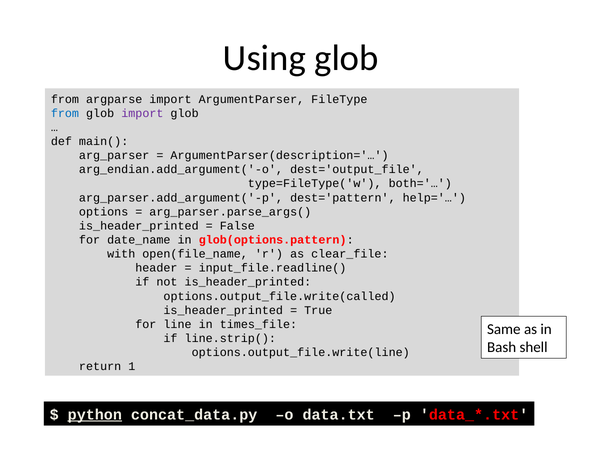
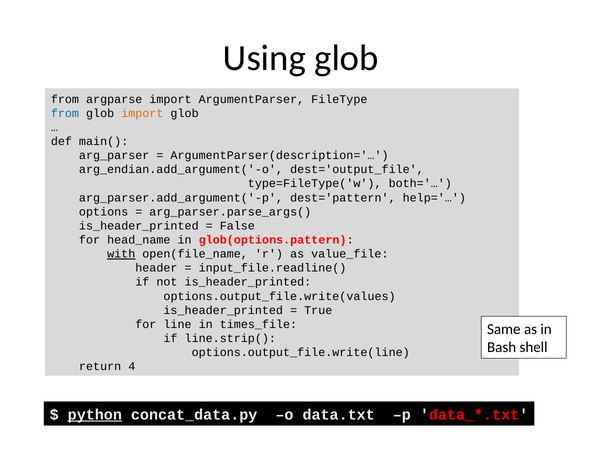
import colour: purple -> orange (142, 113)
date_name: date_name -> head_name (139, 240)
with underline: none -> present (121, 254)
clear_file: clear_file -> value_file (350, 254)
options.output_file.write(called: options.output_file.write(called -> options.output_file.write(values (280, 296)
1: 1 -> 4 (132, 366)
